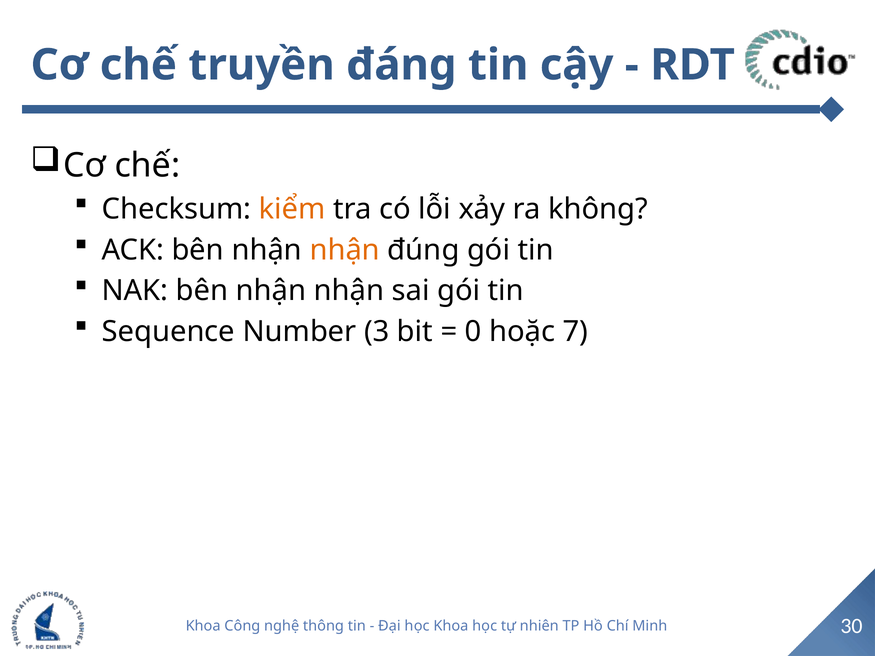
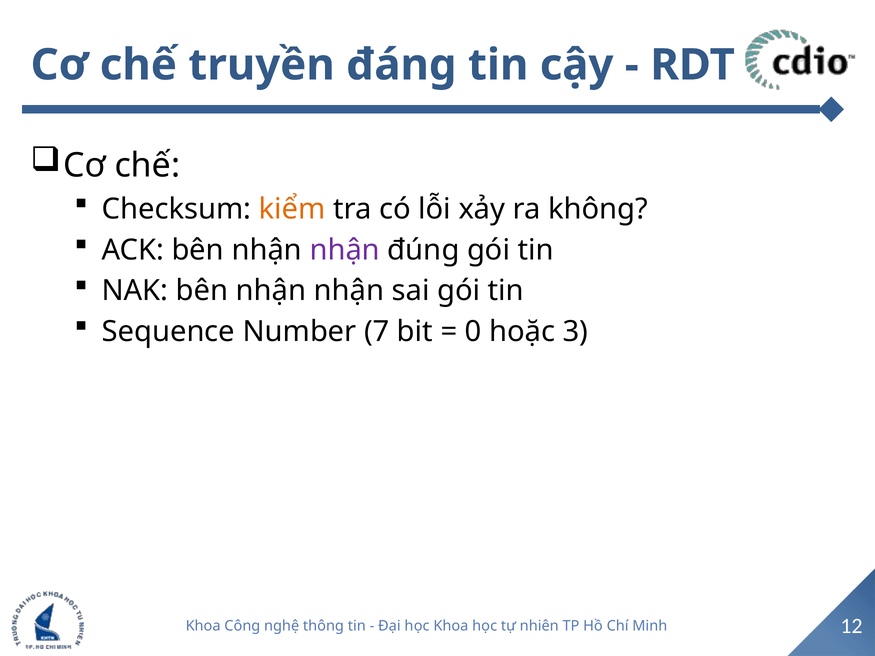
nhận colour: orange -> purple (345, 250)
3: 3 -> 7 (377, 332)
7: 7 -> 3 (575, 332)
30: 30 -> 12 (851, 626)
